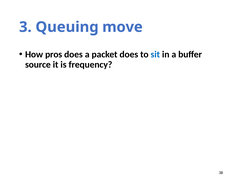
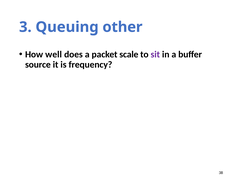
move: move -> other (122, 27)
pros: pros -> well (54, 55)
packet does: does -> scale (129, 55)
sit colour: blue -> purple (155, 55)
